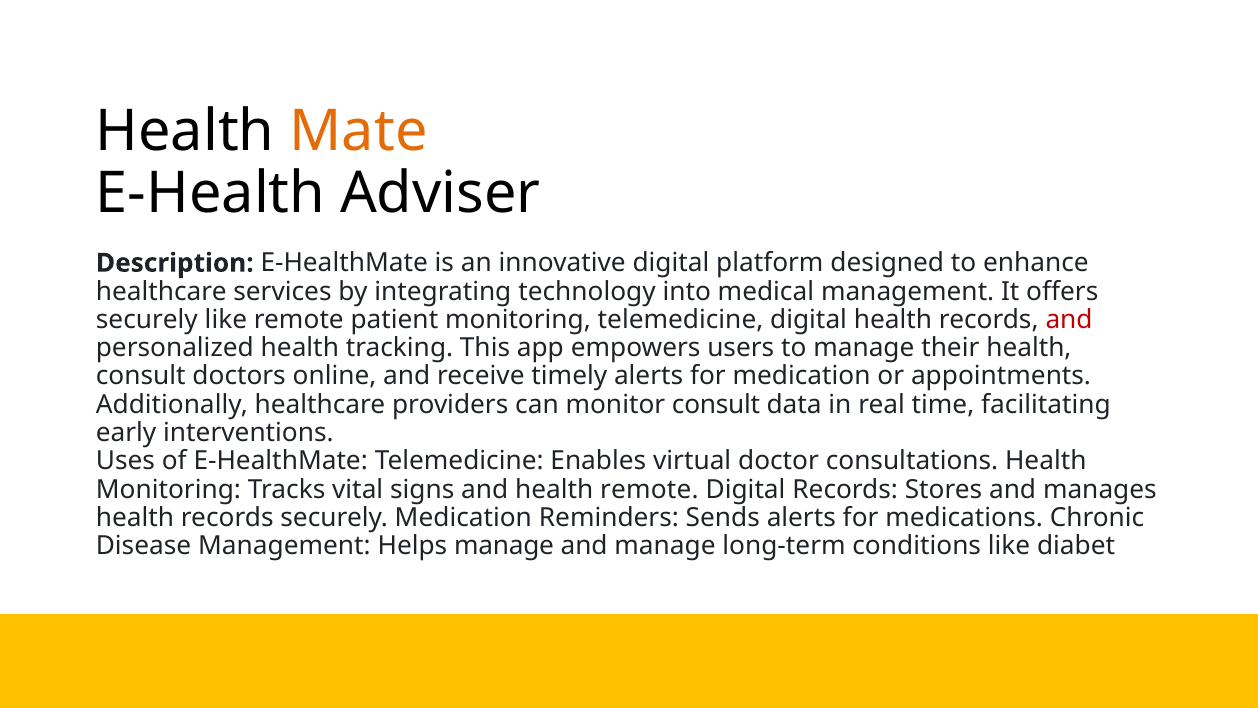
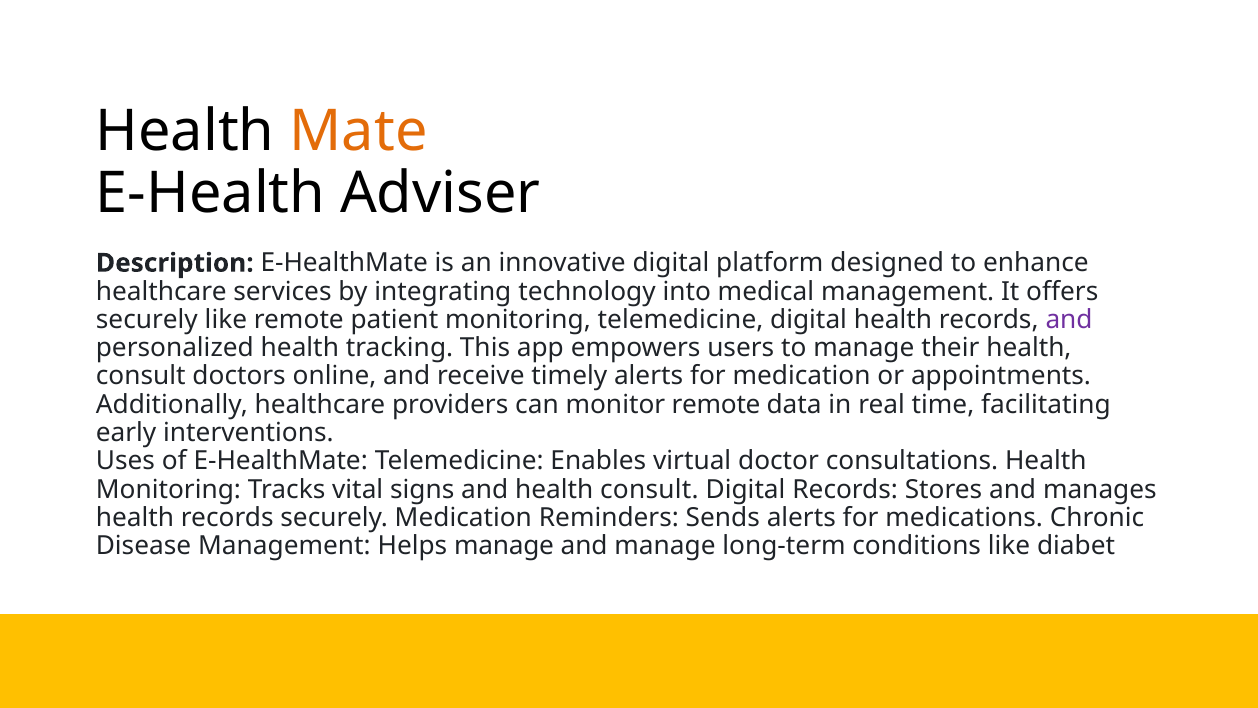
and colour: red -> purple (1069, 320)
monitor consult: consult -> remote (716, 404)
and health remote: remote -> consult (649, 489)
